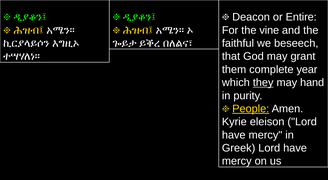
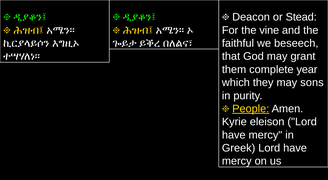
Entire: Entire -> Stead (301, 17)
they underline: present -> none (263, 83)
hand: hand -> sons (312, 83)
